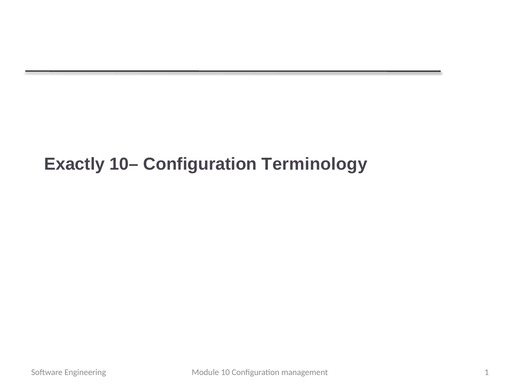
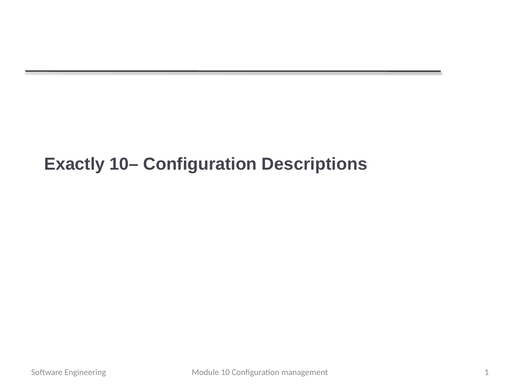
Terminology: Terminology -> Descriptions (315, 164)
